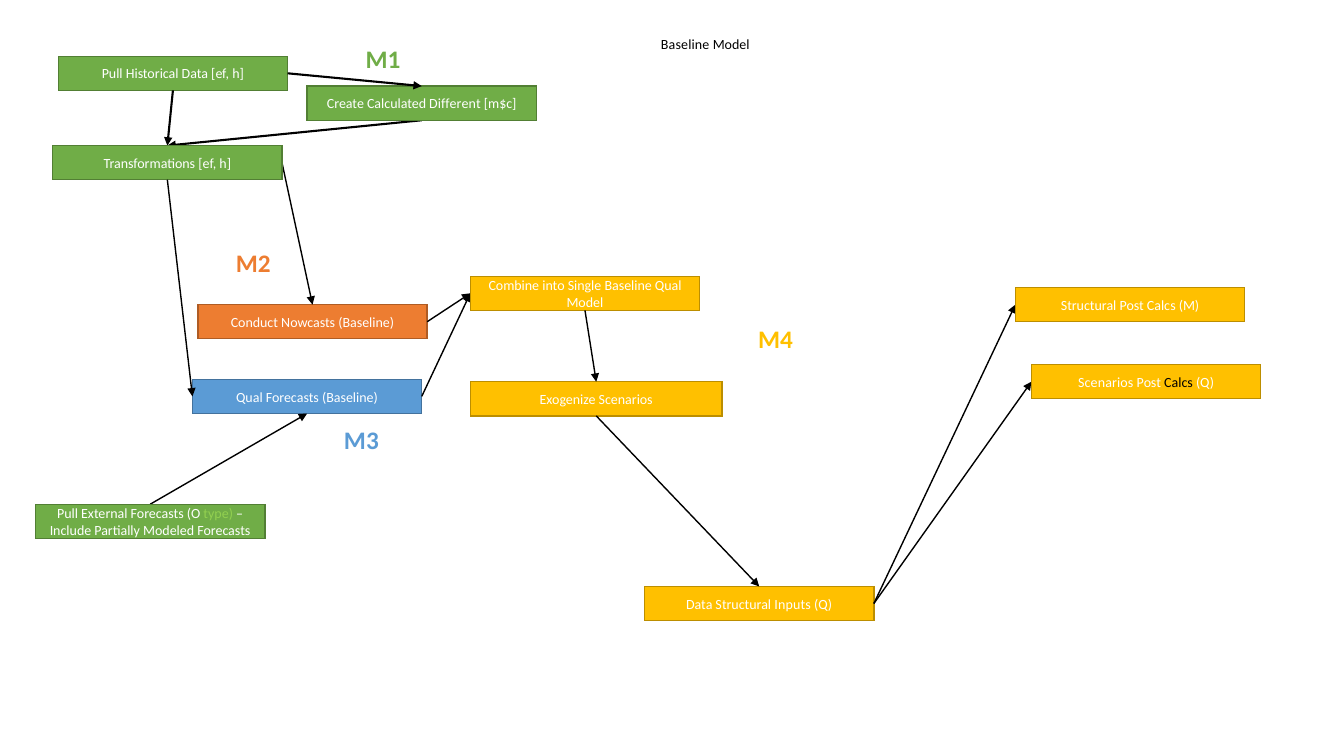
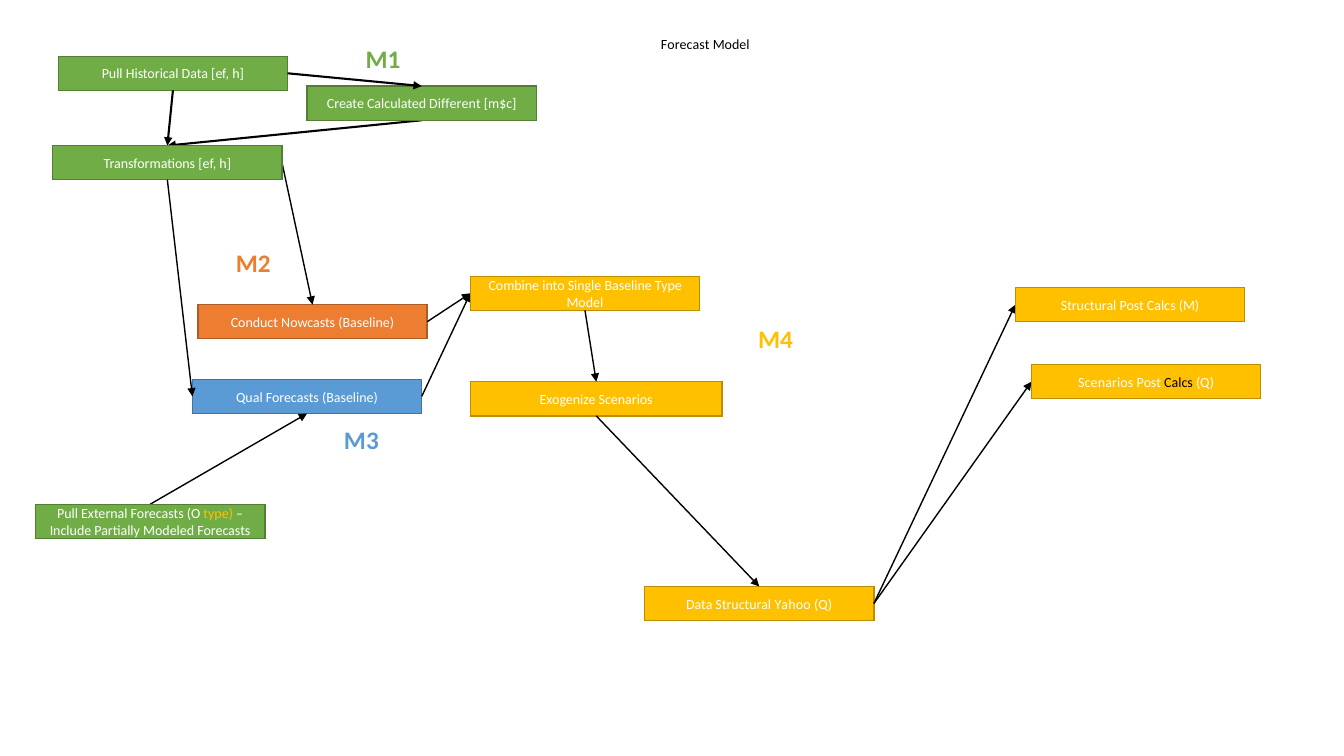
Baseline: Baseline -> Forecast (685, 44)
Baseline Qual: Qual -> Type (668, 286)
type colour: light green -> yellow (218, 514)
Inputs: Inputs -> Yahoo (793, 604)
